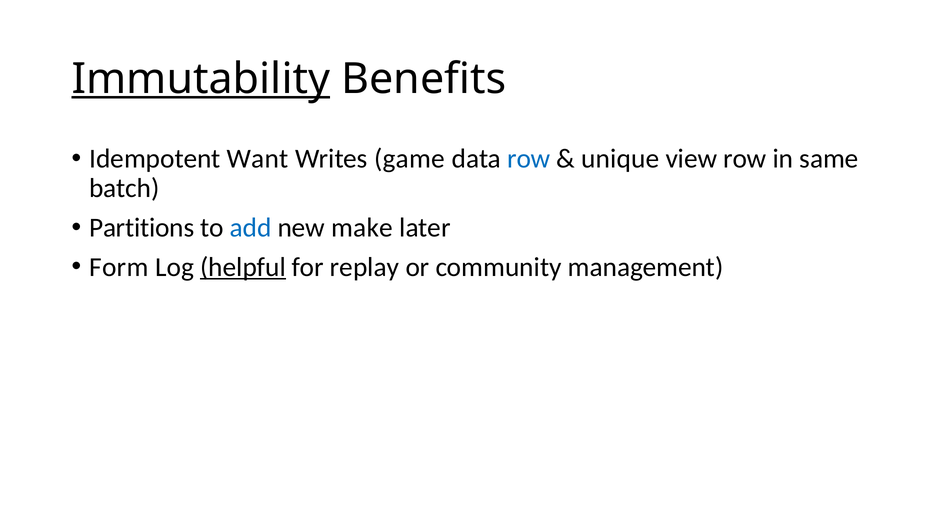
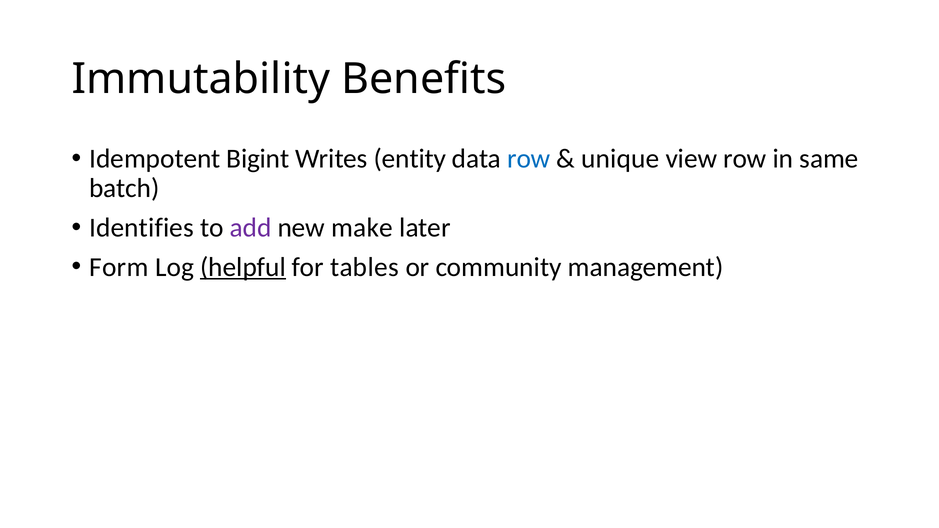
Immutability underline: present -> none (201, 79)
Want: Want -> Bigint (258, 159)
game: game -> entity (410, 159)
Partitions: Partitions -> Identifies (142, 228)
add colour: blue -> purple (251, 228)
replay: replay -> tables (364, 267)
